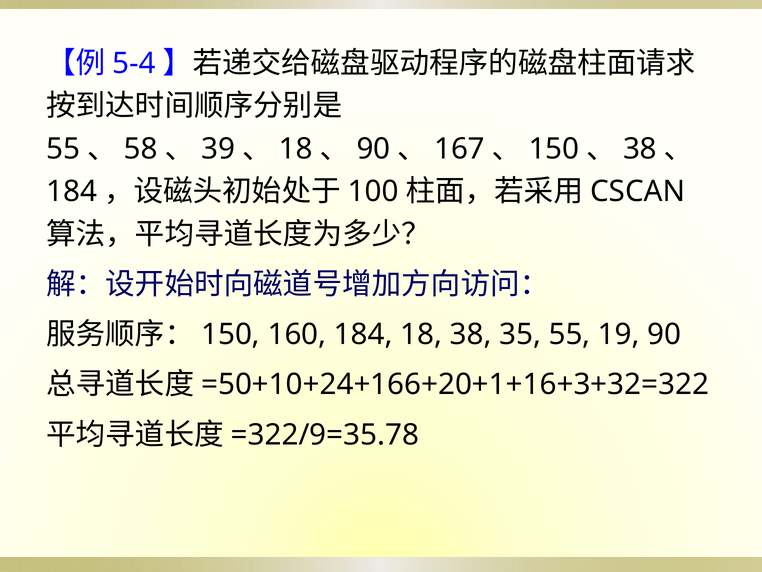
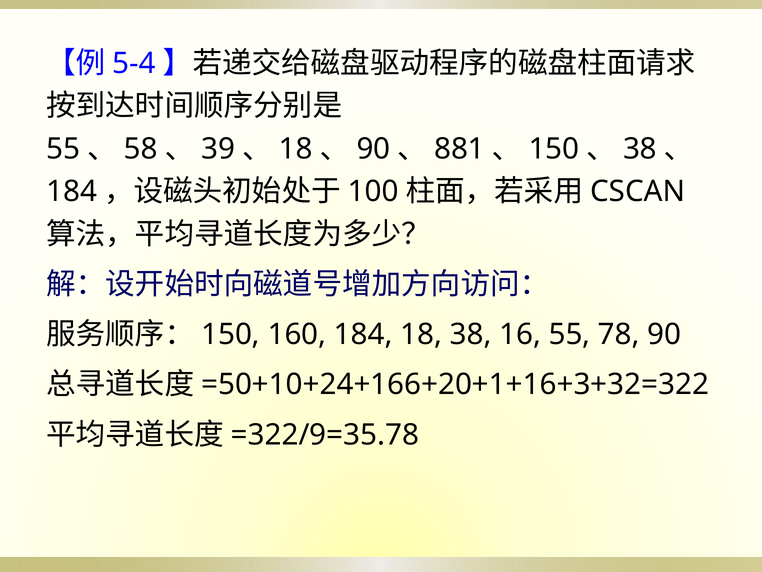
167: 167 -> 881 (460, 149)
35: 35 -> 16 (520, 334)
19: 19 -> 78 (619, 334)
